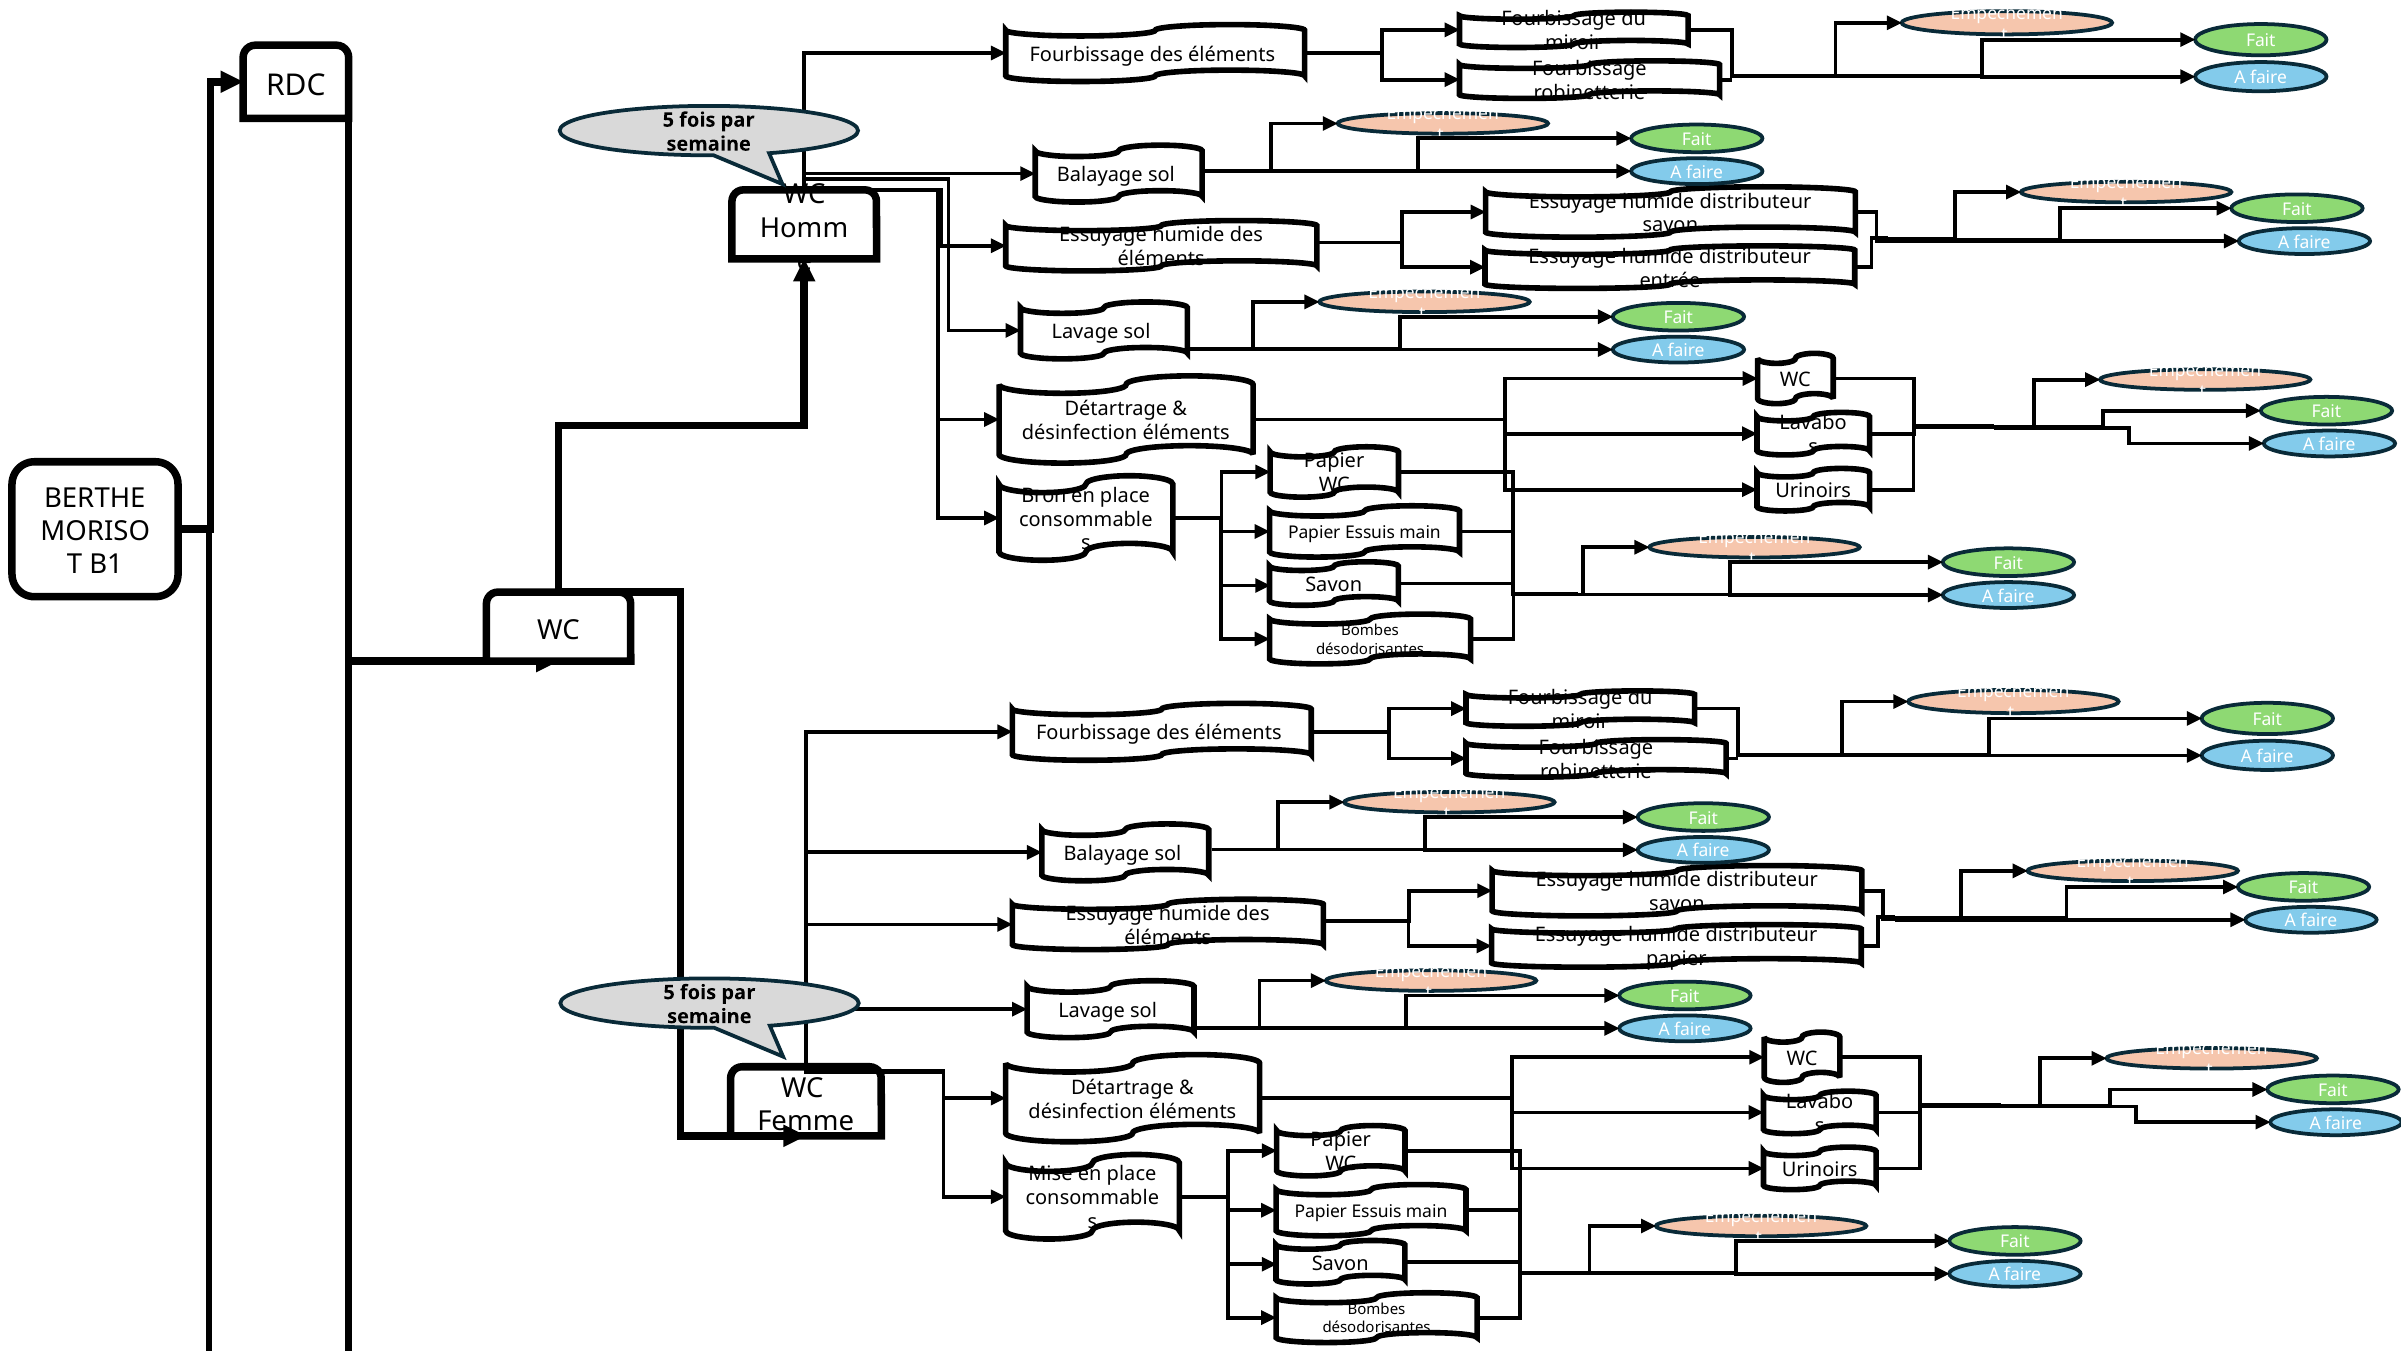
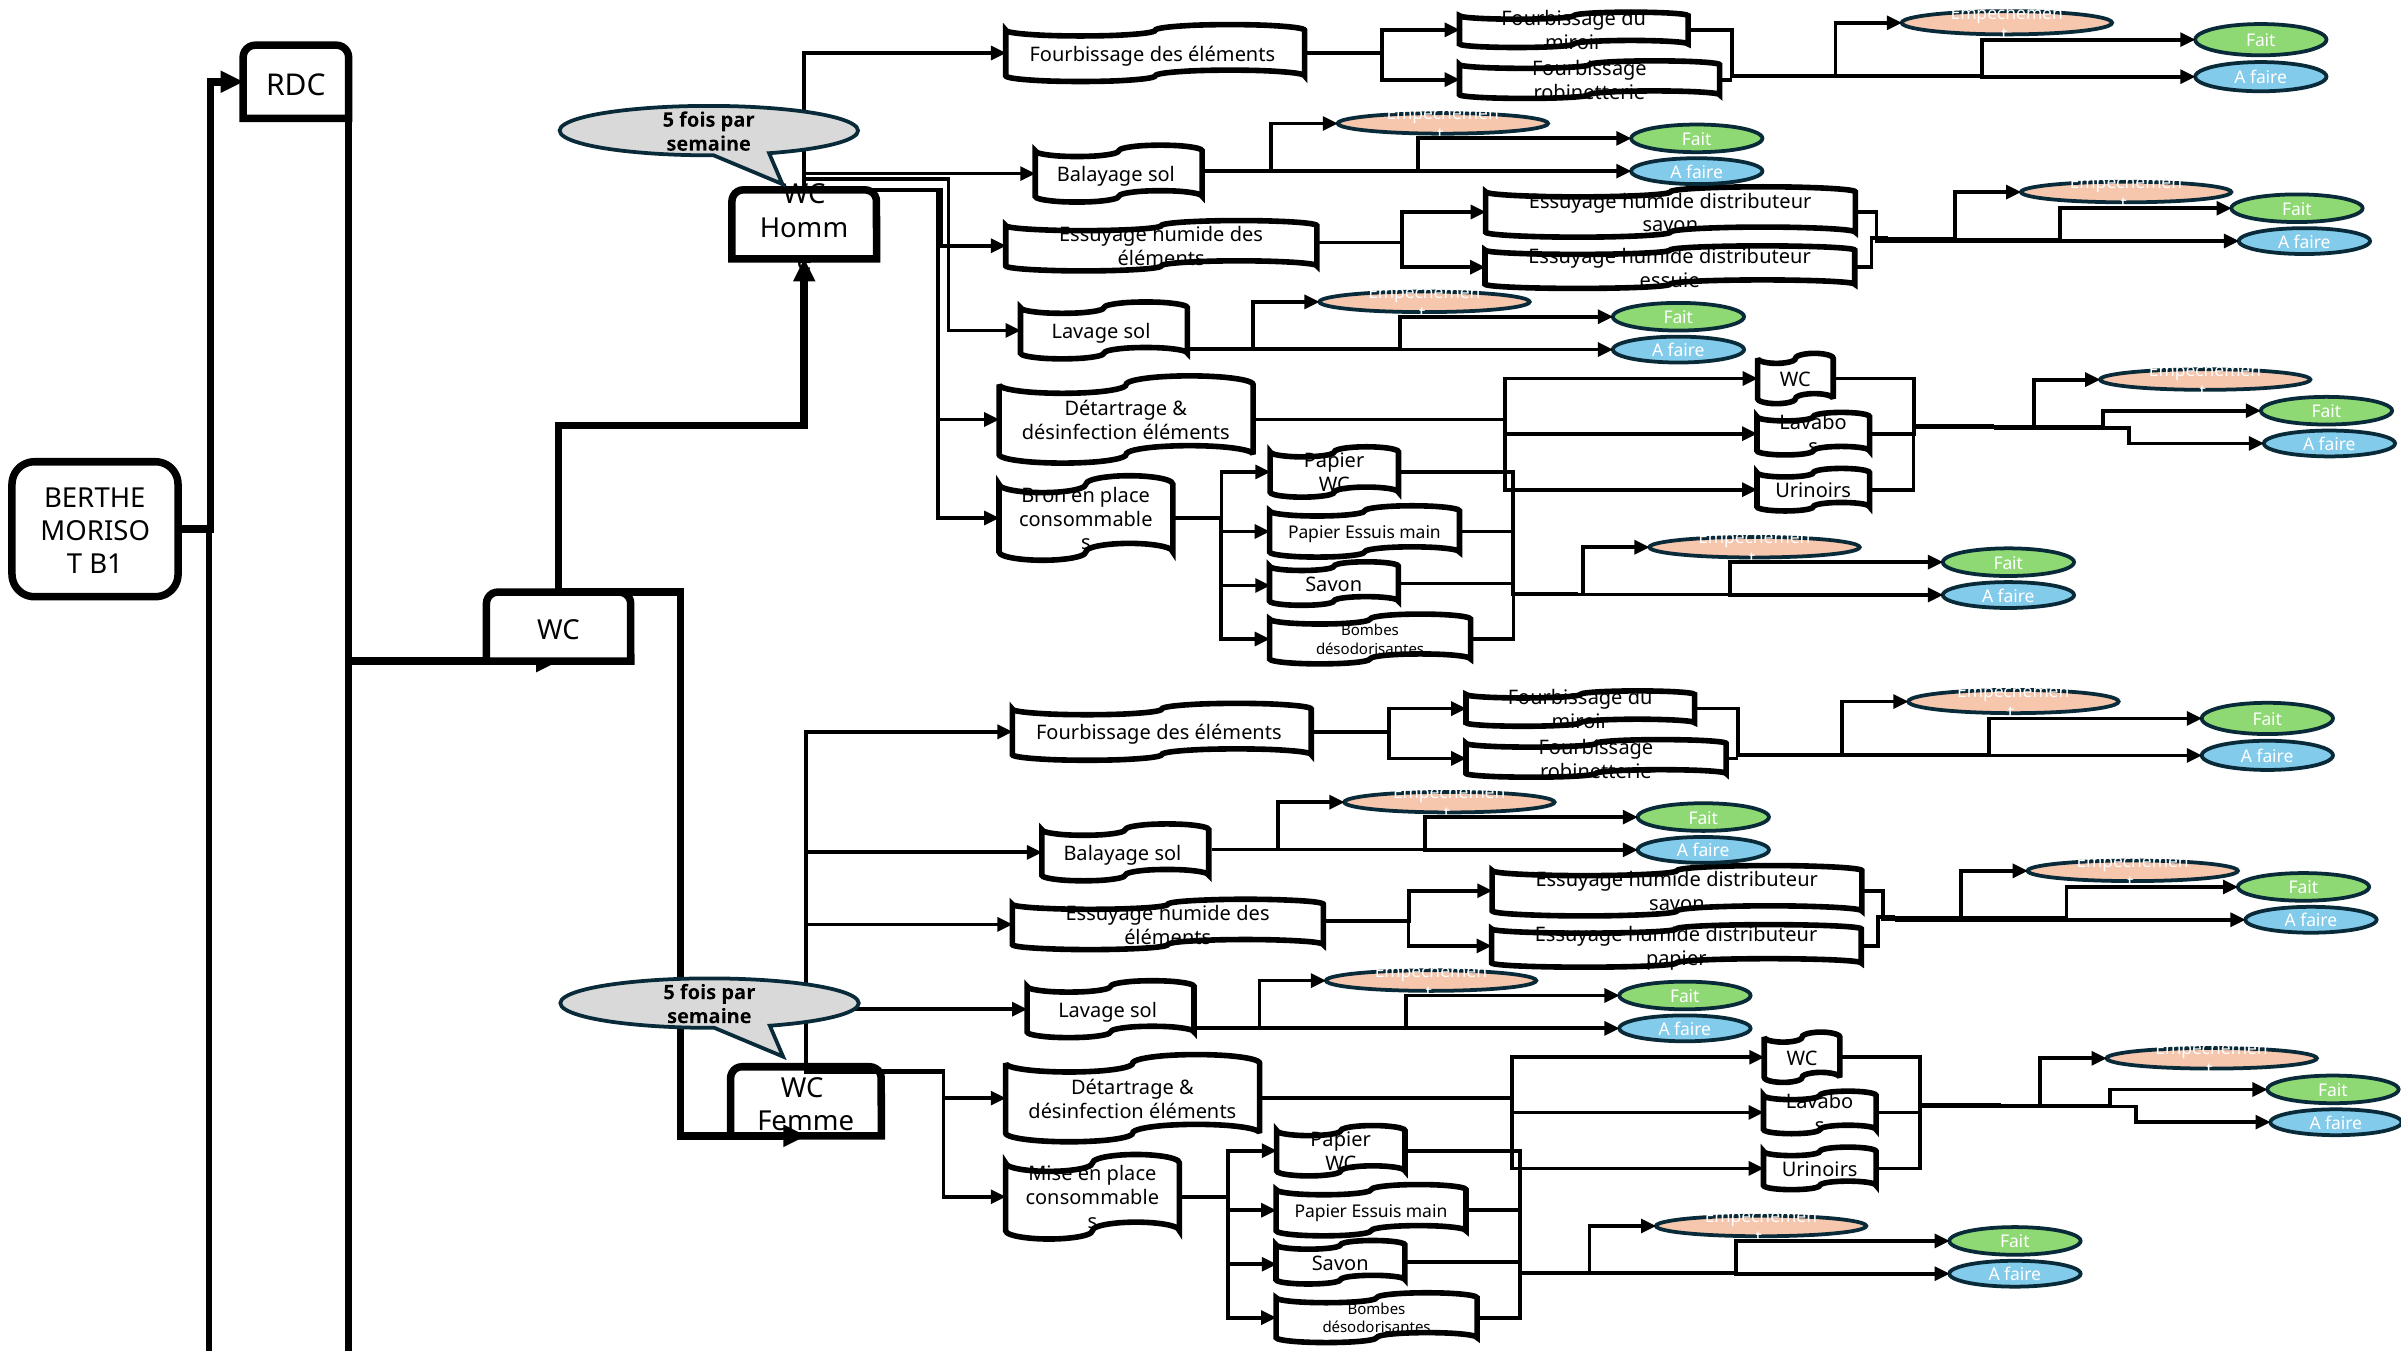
entrée: entrée -> essuie (1670, 280)
